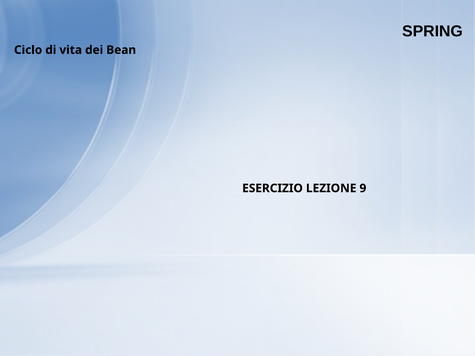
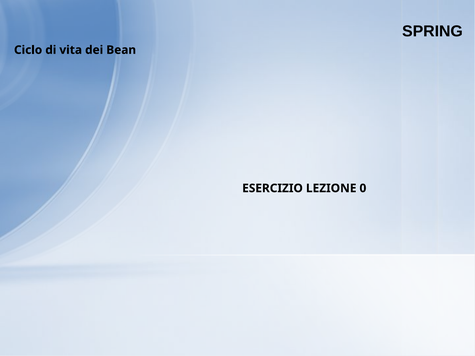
9: 9 -> 0 (363, 188)
